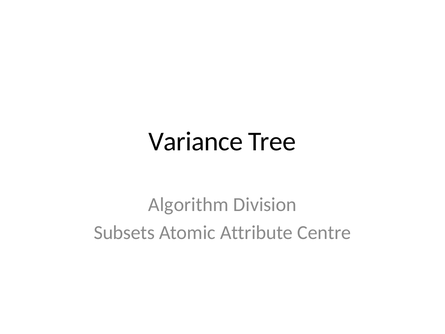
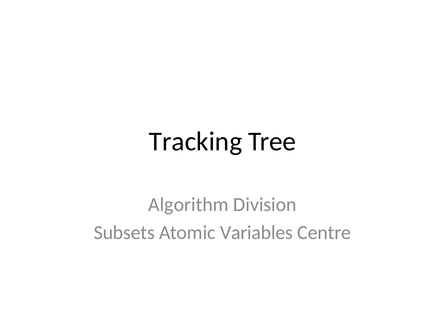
Variance: Variance -> Tracking (195, 141)
Attribute: Attribute -> Variables (256, 232)
